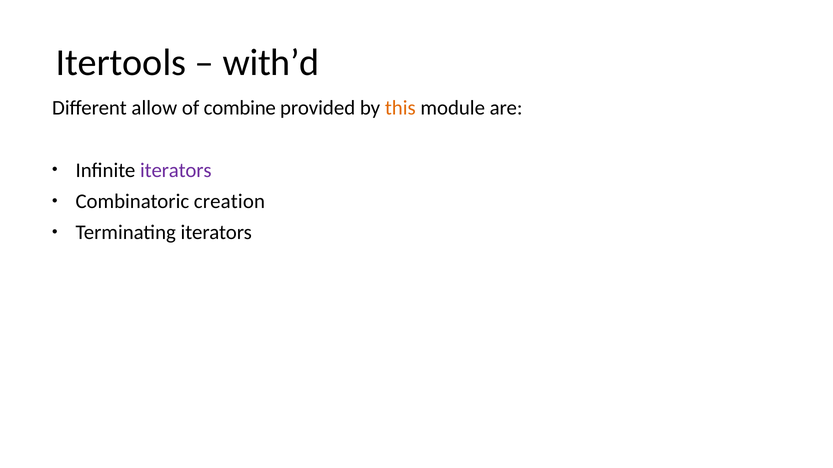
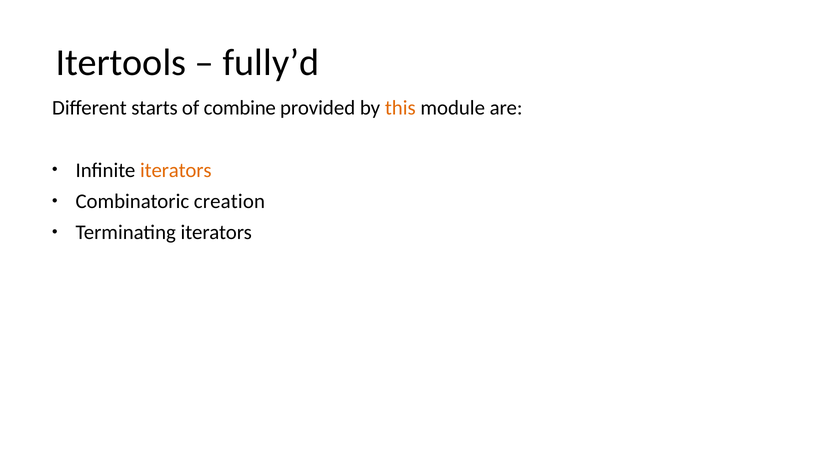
with’d: with’d -> fully’d (271, 63)
allow: allow -> starts (154, 108)
iterators colour: purple -> orange (176, 170)
